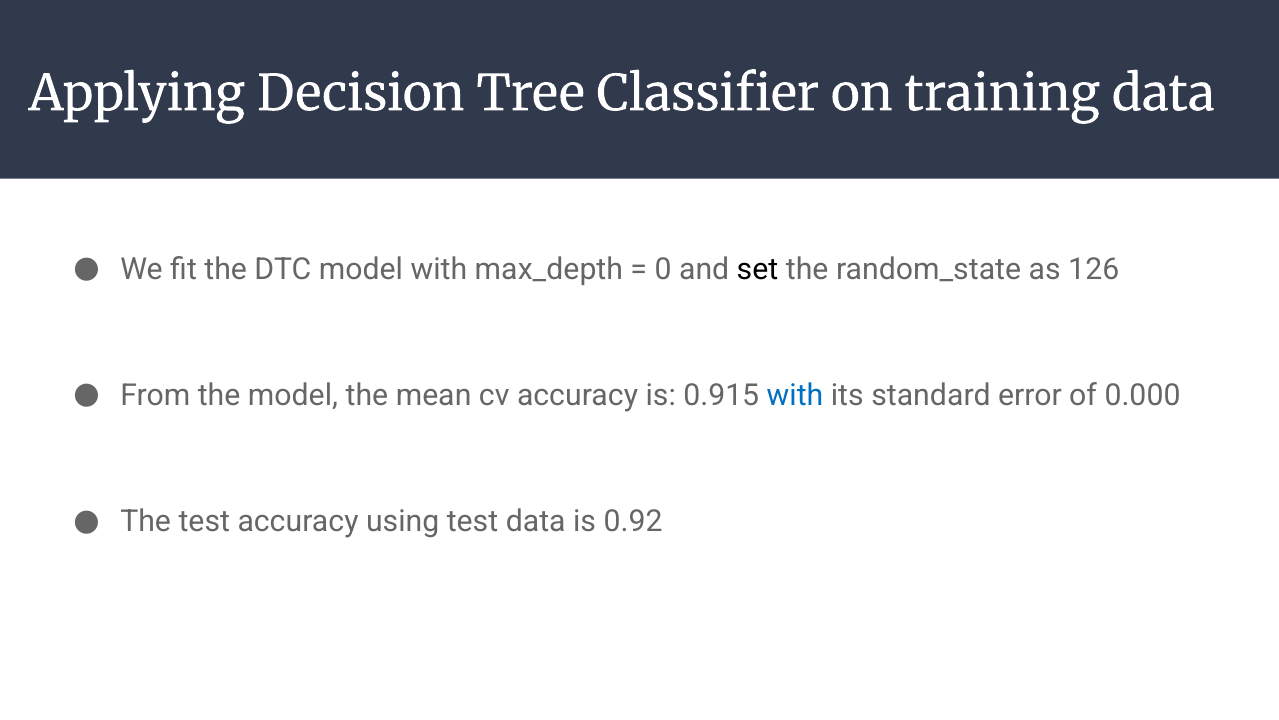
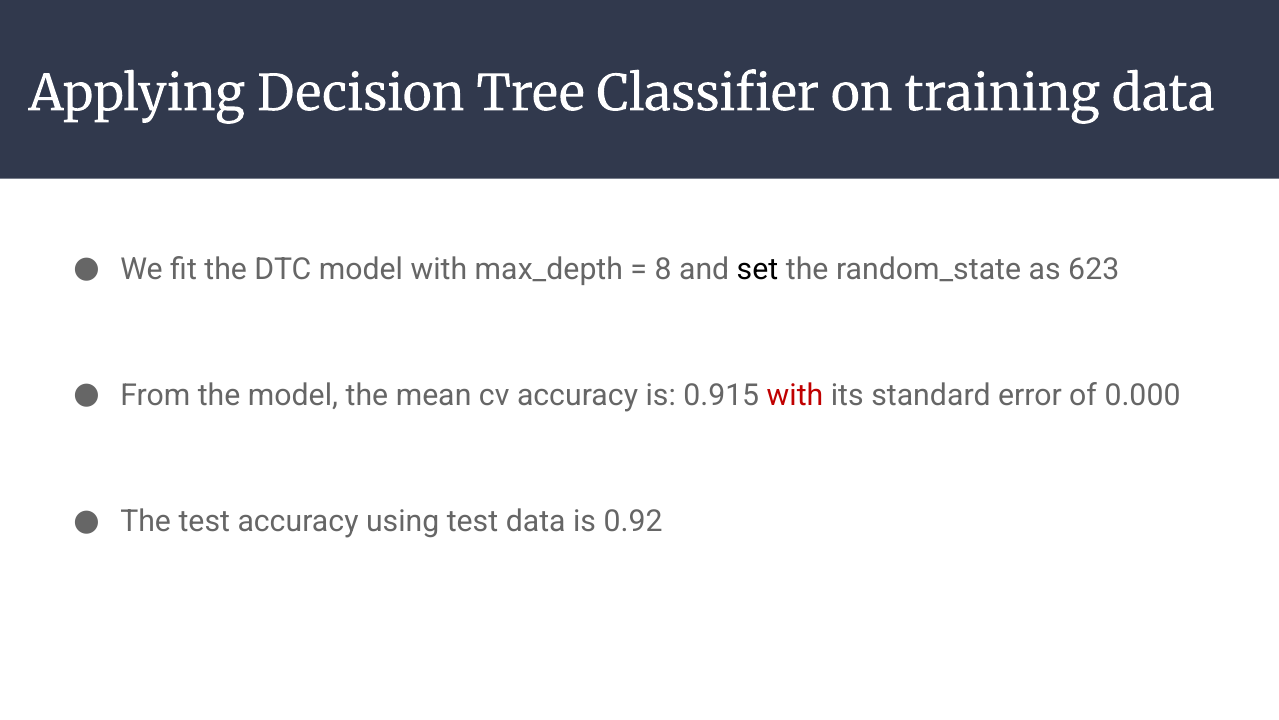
0: 0 -> 8 (663, 269)
126: 126 -> 623 (1094, 269)
with colour: blue -> red (795, 395)
